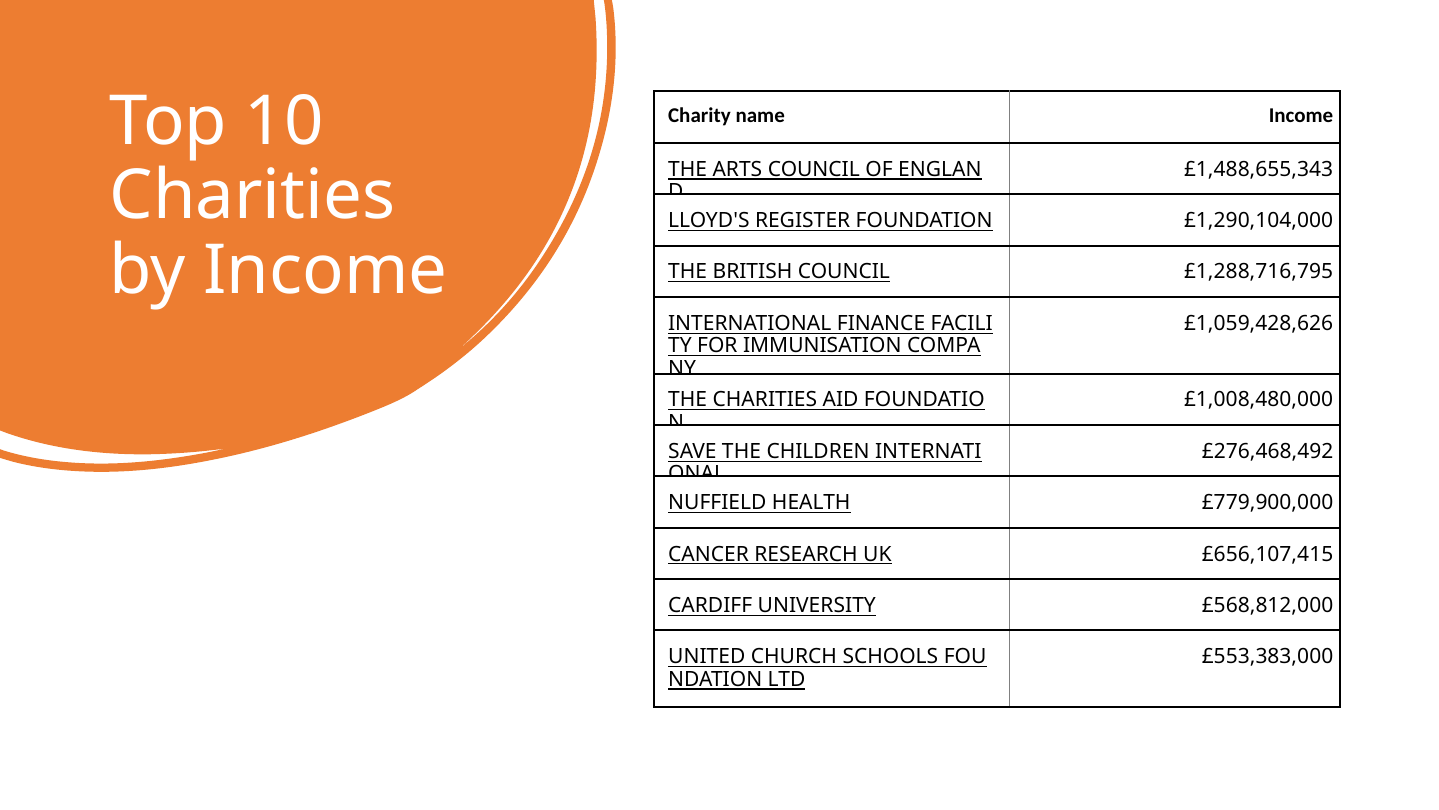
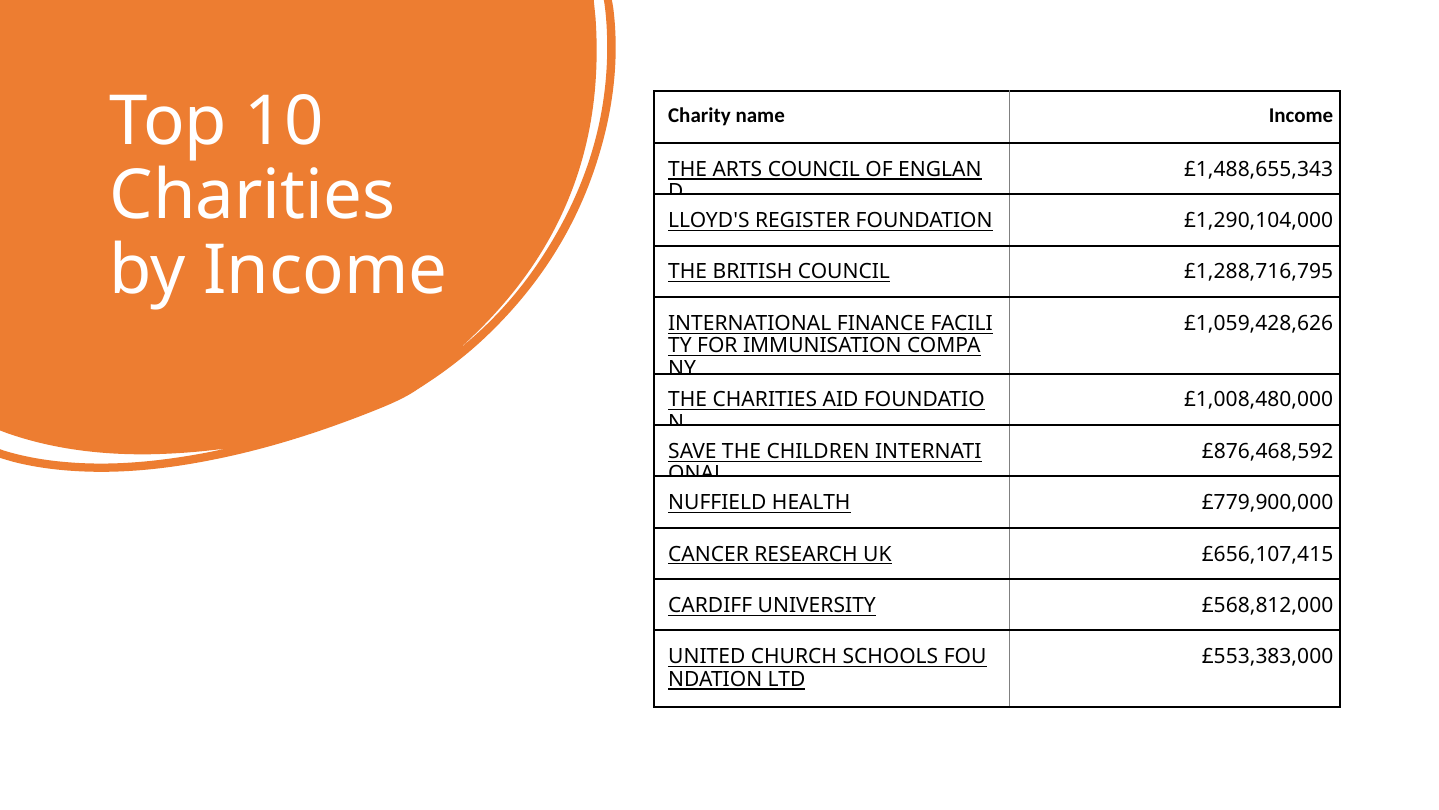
£276,468,492: £276,468,492 -> £876,468,592 (1268, 451)
